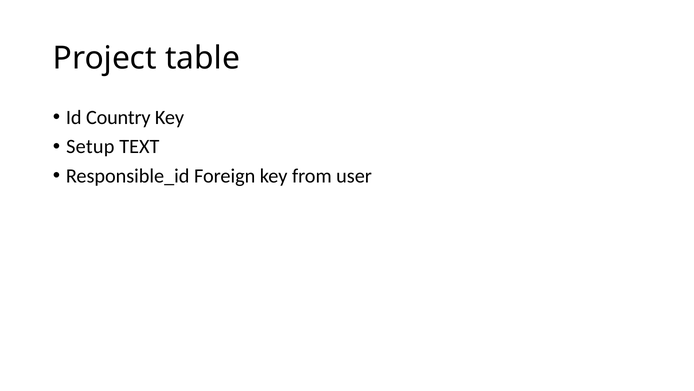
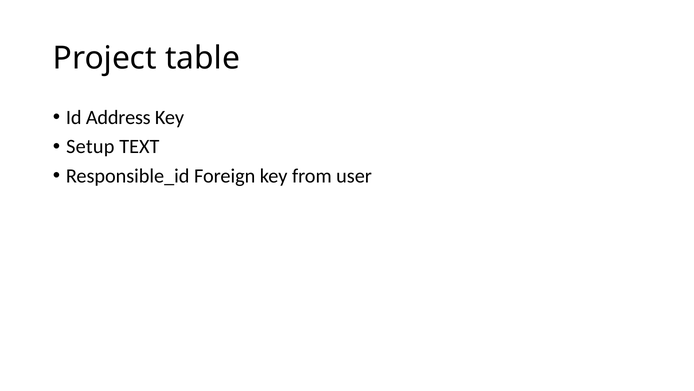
Country: Country -> Address (118, 117)
